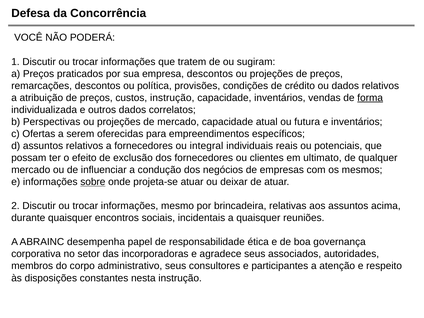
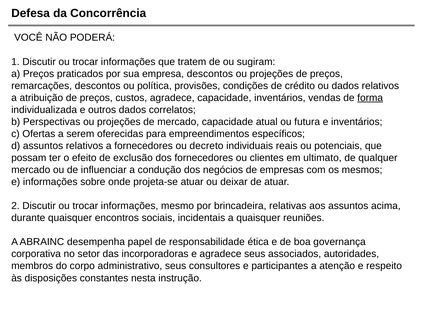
custos instrução: instrução -> agradece (172, 98)
integral: integral -> decreto (206, 146)
sobre underline: present -> none (93, 182)
